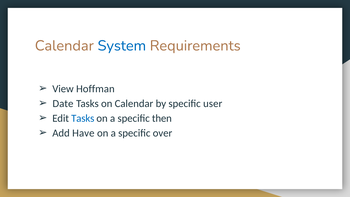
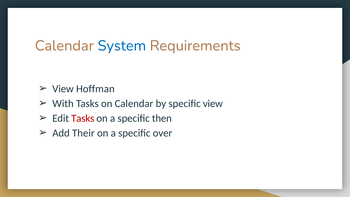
Date: Date -> With (63, 103)
specific user: user -> view (213, 103)
Tasks colour: blue -> red (83, 118)
Have: Have -> Their (83, 133)
